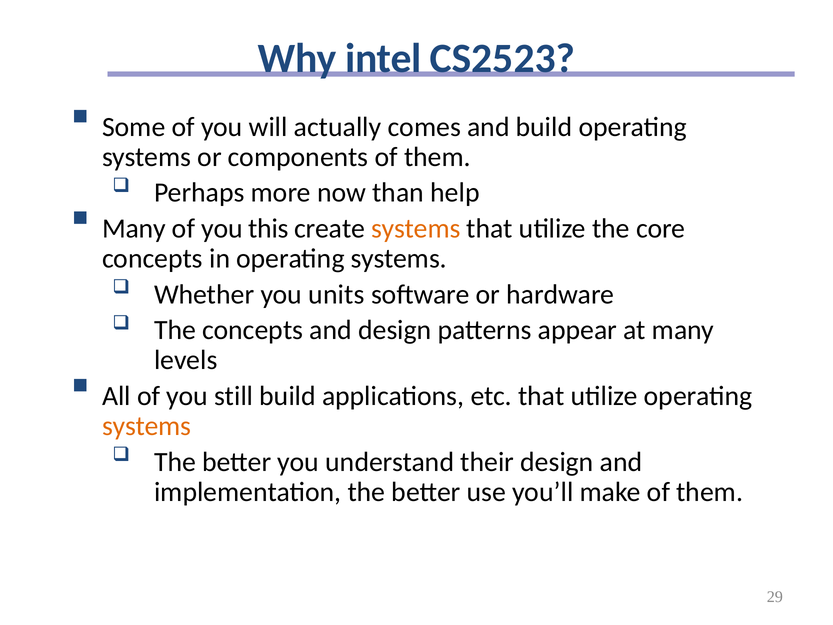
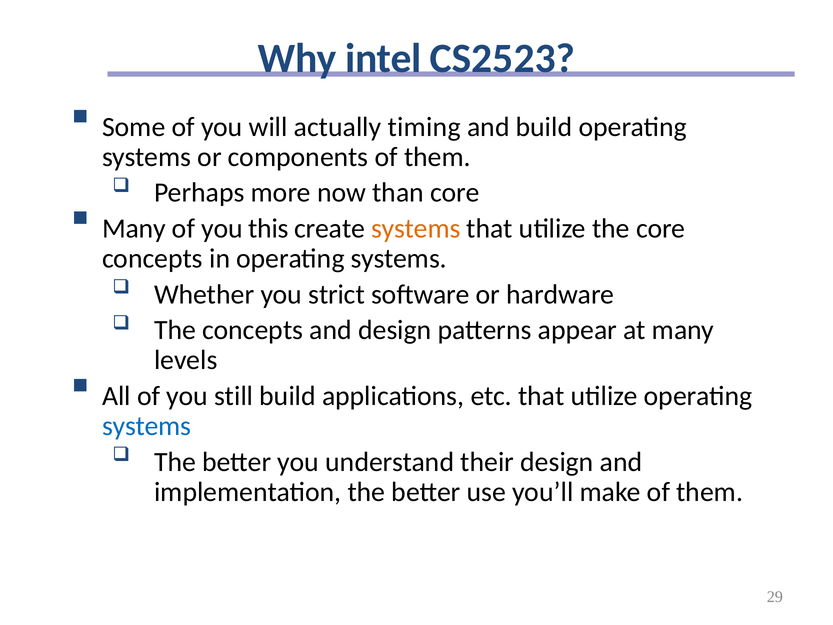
comes: comes -> timing (424, 127)
than help: help -> core (455, 193)
units: units -> strict (337, 294)
systems colour: orange -> blue (147, 426)
